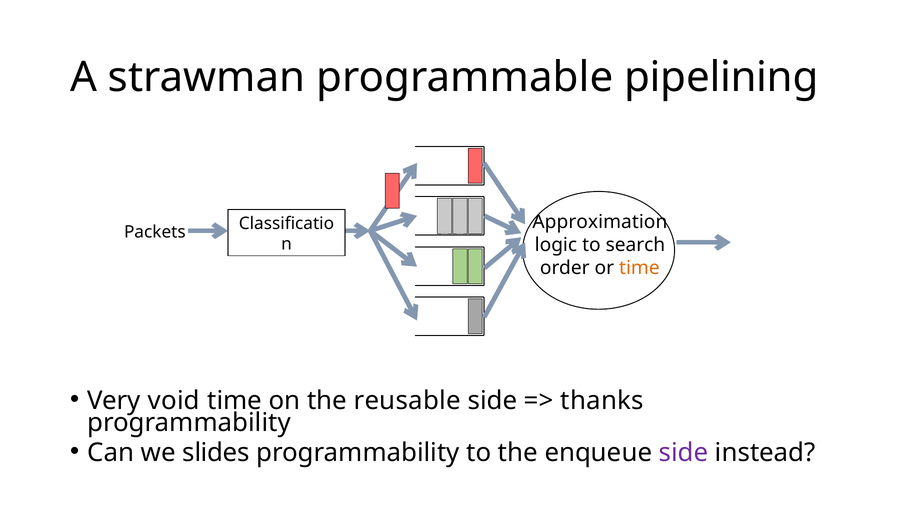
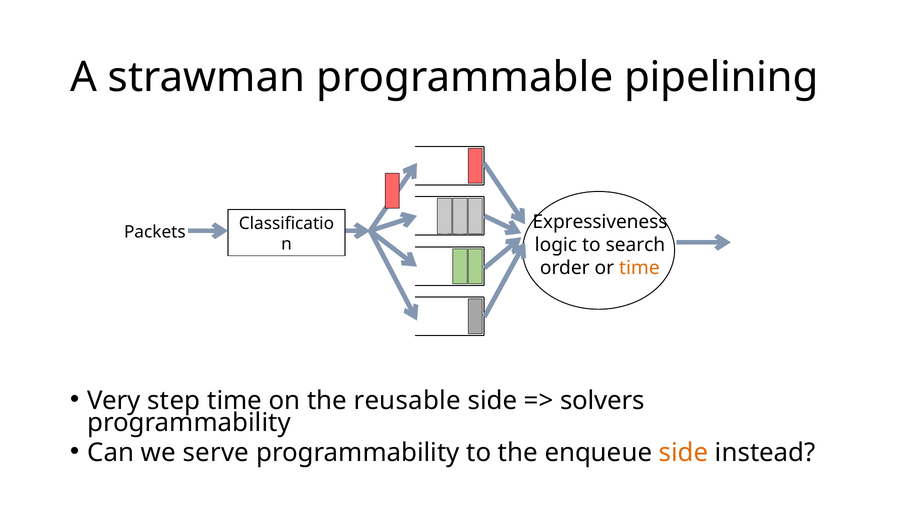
Approximation: Approximation -> Expressiveness (600, 222)
void: void -> step (174, 401)
thanks: thanks -> solvers (602, 401)
slides: slides -> serve (216, 453)
side colour: purple -> orange (684, 453)
